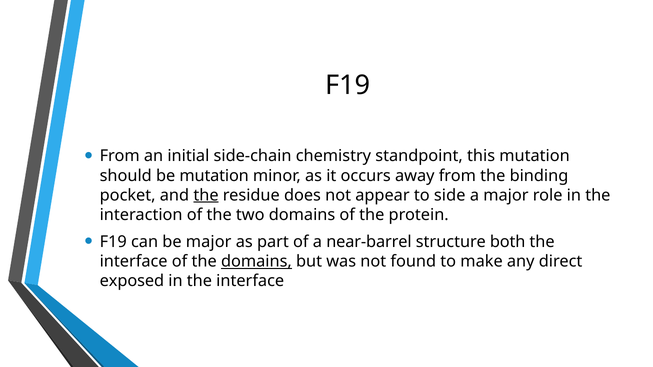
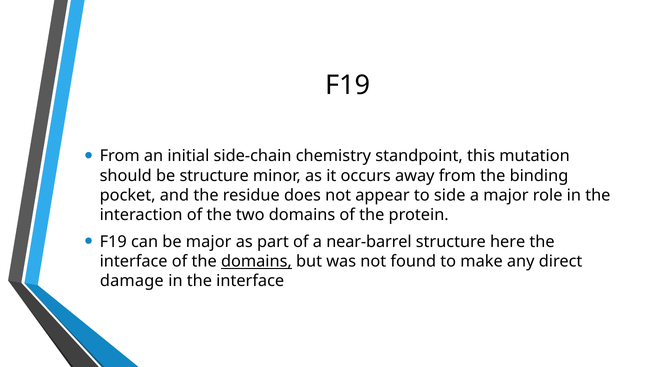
be mutation: mutation -> structure (214, 176)
the underline: present -> none (206, 195)
both: both -> here (508, 242)
exposed: exposed -> damage (132, 281)
